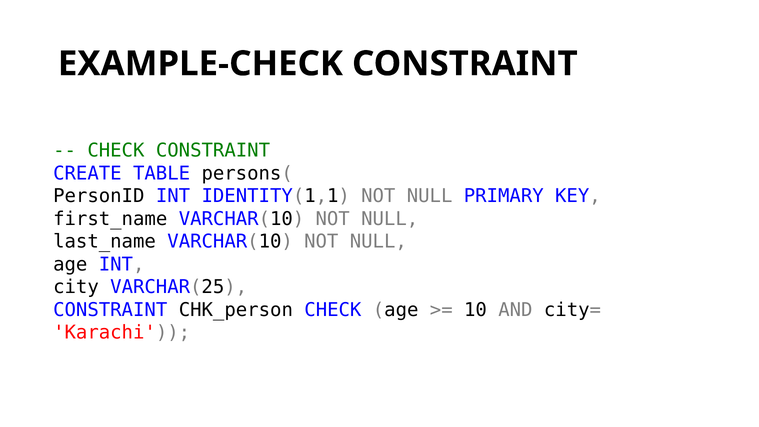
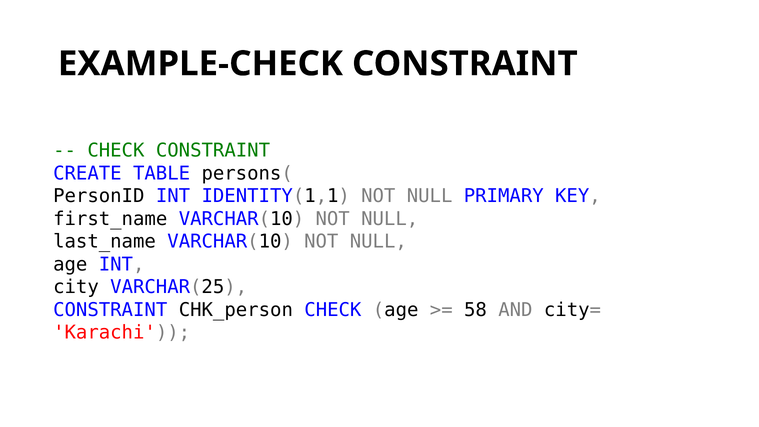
10: 10 -> 58 (475, 310)
